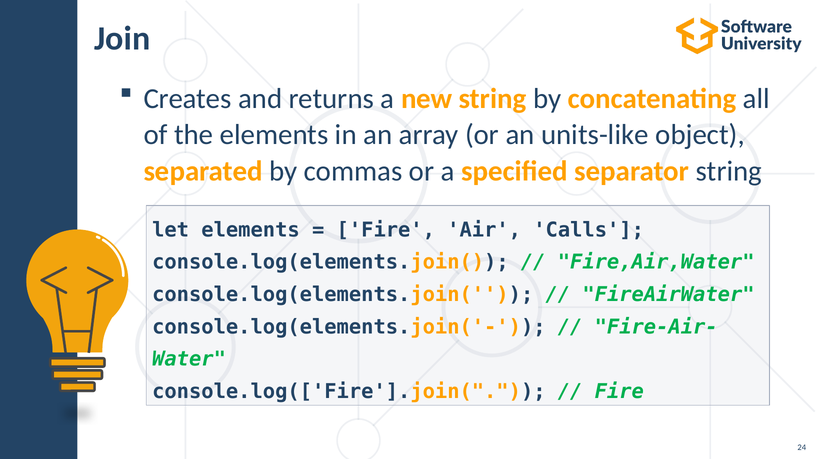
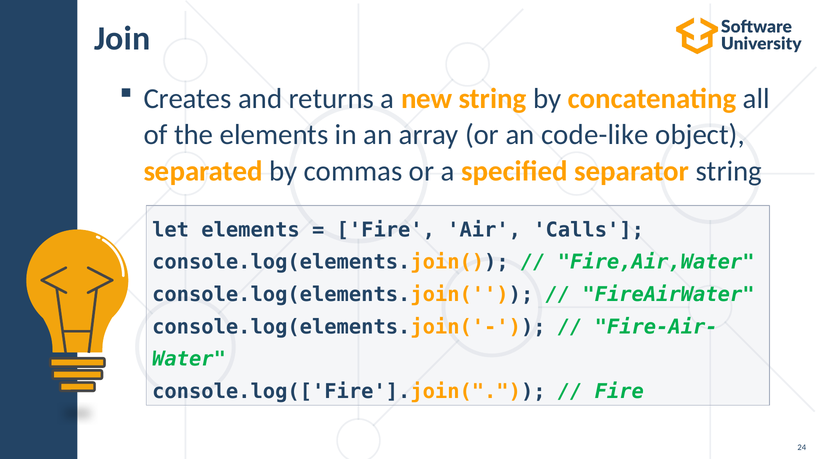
units-like: units-like -> code-like (595, 135)
